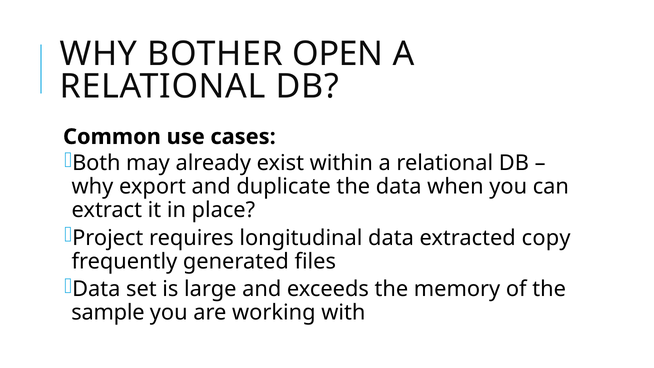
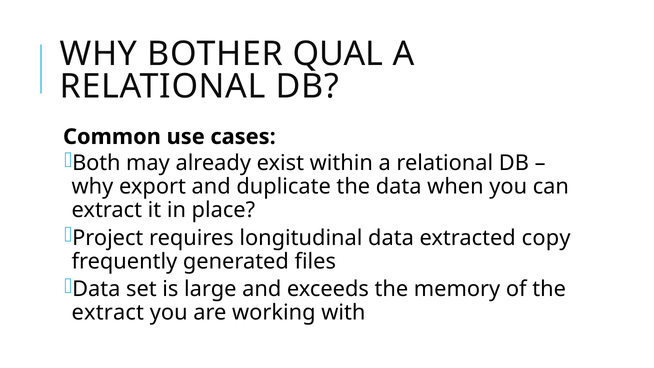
OPEN: OPEN -> QUAL (338, 54)
sample: sample -> extract (108, 313)
